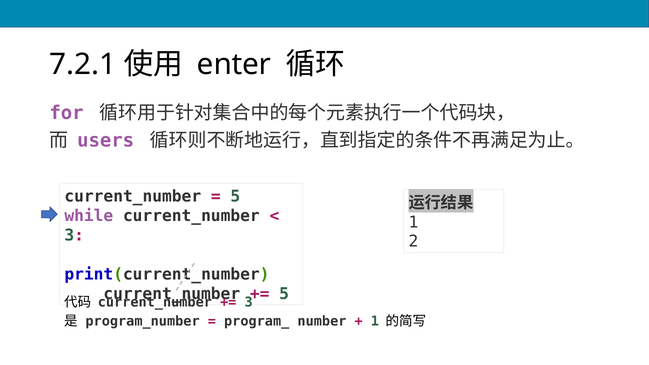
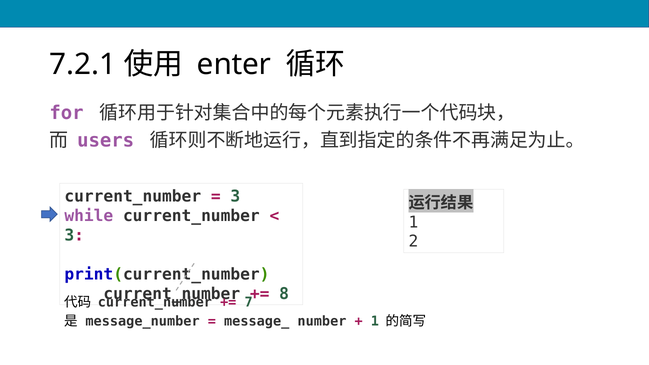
5: 5 -> 3 (235, 197)
5: 5 -> 8 (284, 294)
3: 3 -> 7 (249, 302)
program_number: program_number -> message_number (143, 321)
program_: program_ -> message_ (257, 321)
